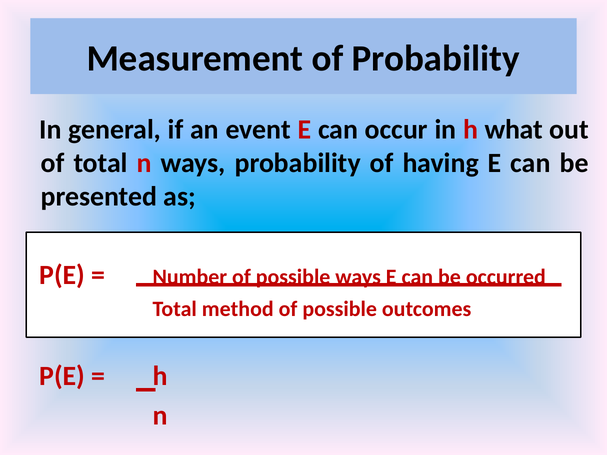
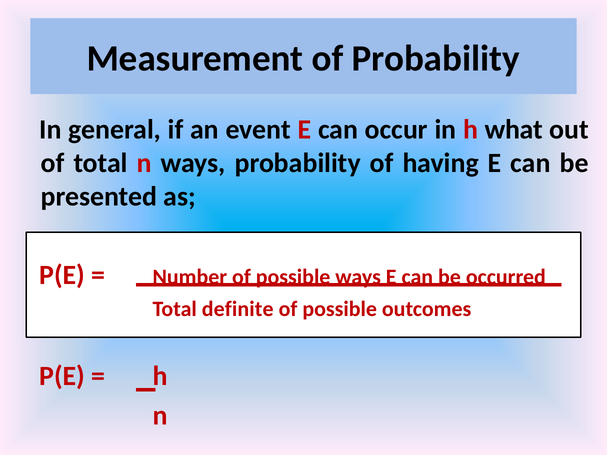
method: method -> definite (238, 309)
